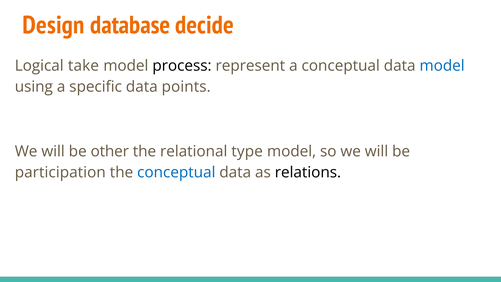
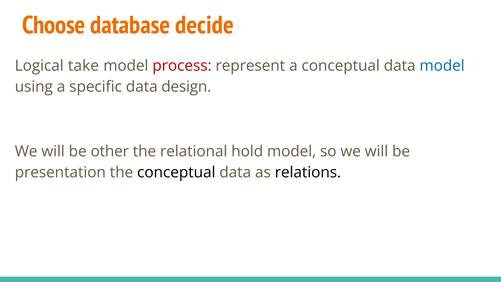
Design: Design -> Choose (54, 25)
process colour: black -> red (182, 66)
points: points -> design (186, 87)
type: type -> hold (247, 151)
participation: participation -> presentation (60, 172)
conceptual colour: blue -> black (176, 172)
